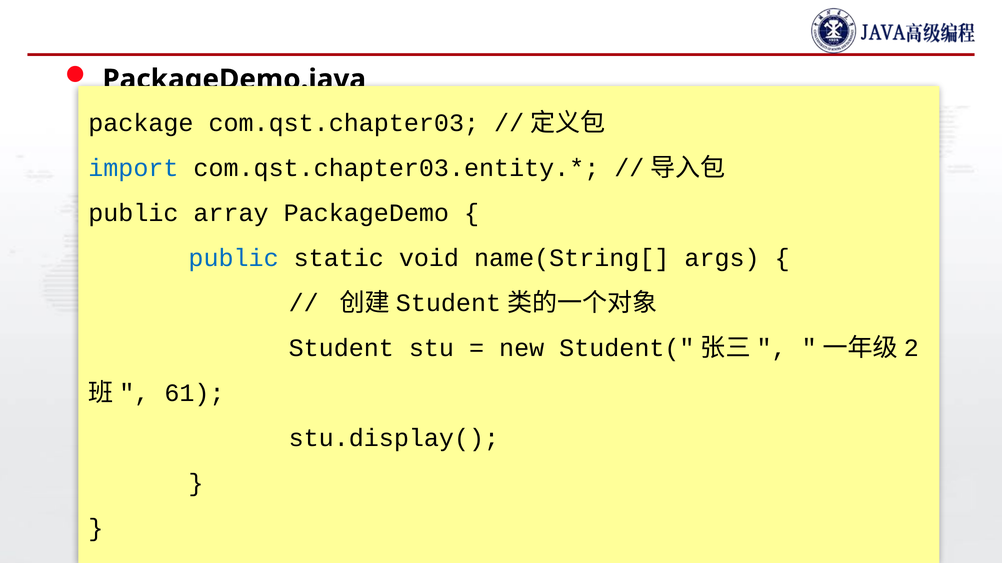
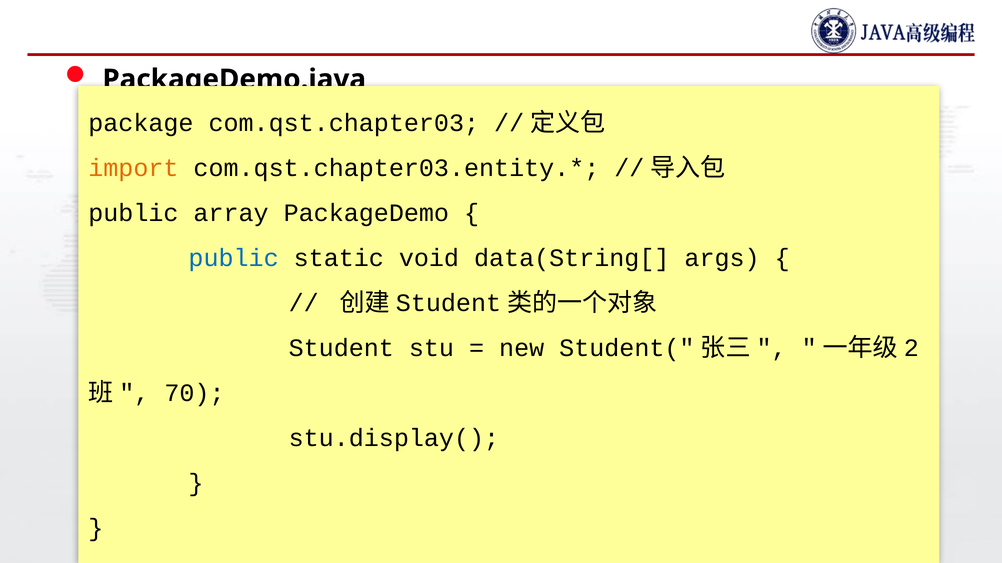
import colour: blue -> orange (133, 168)
name(String[: name(String[ -> data(String[ (572, 258)
61: 61 -> 70 (194, 393)
